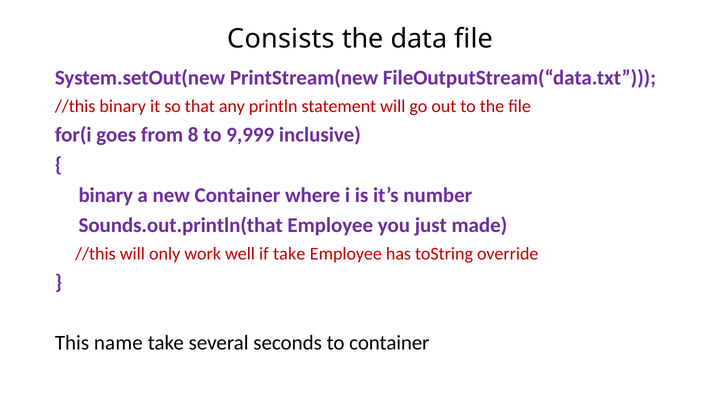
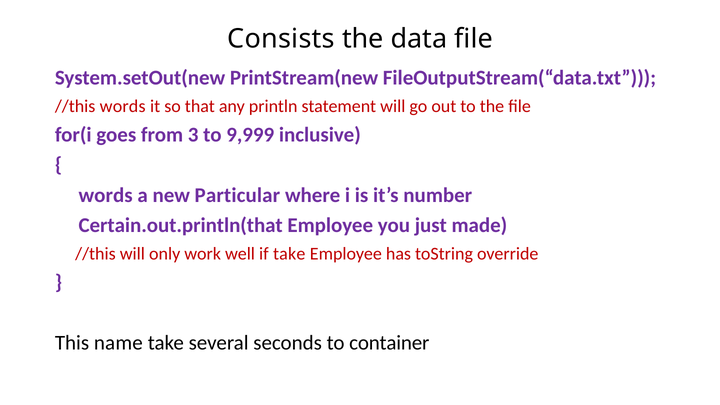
//this binary: binary -> words (123, 106)
8: 8 -> 3 (193, 135)
binary: binary -> words (106, 195)
new Container: Container -> Particular (237, 195)
Sounds.out.println(that: Sounds.out.println(that -> Certain.out.println(that (181, 225)
